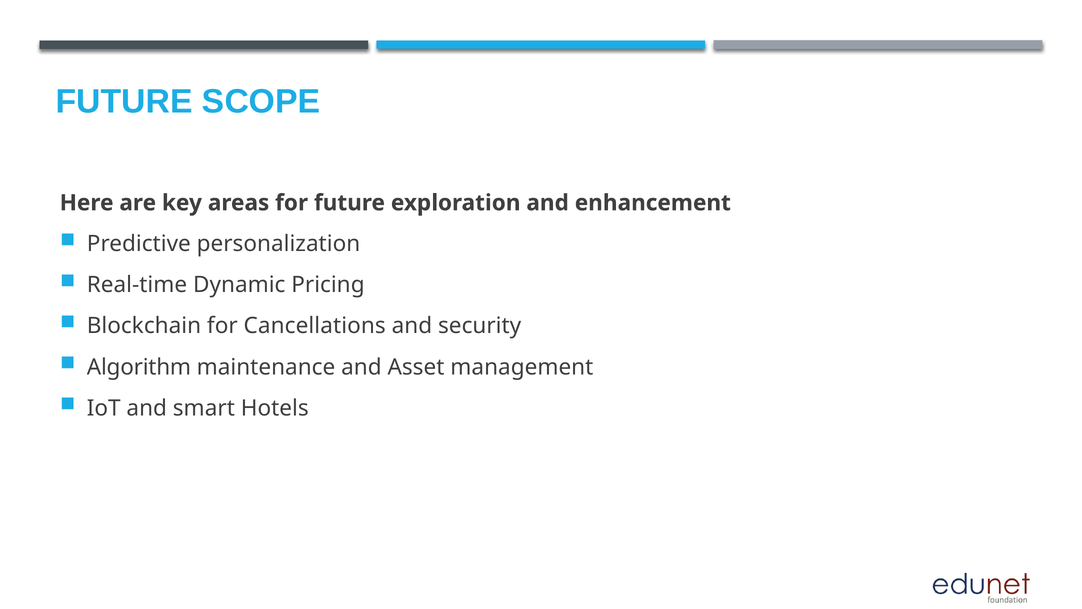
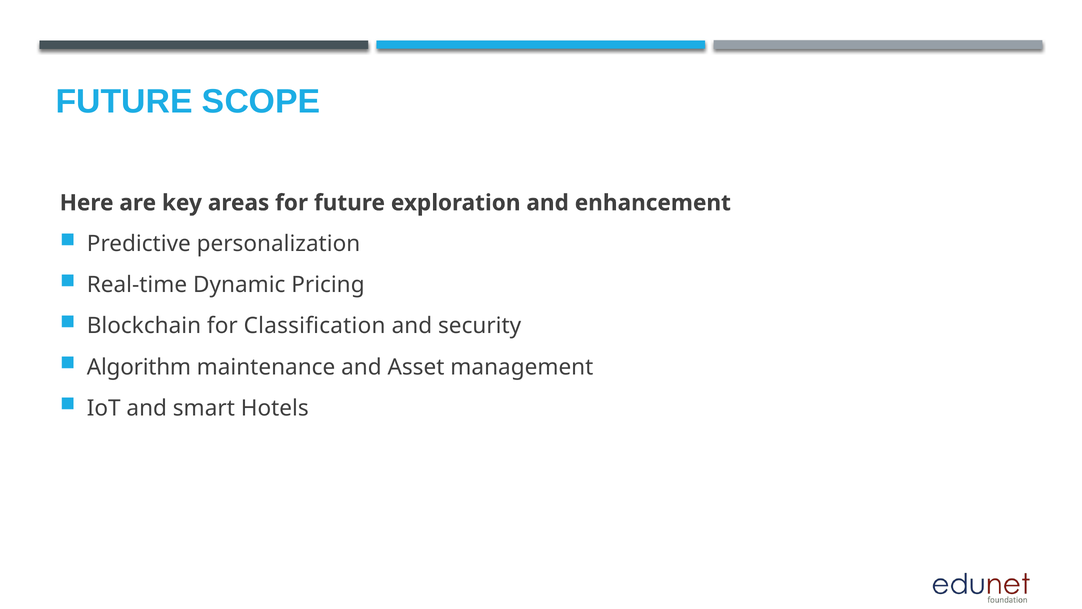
Cancellations: Cancellations -> Classification (315, 326)
